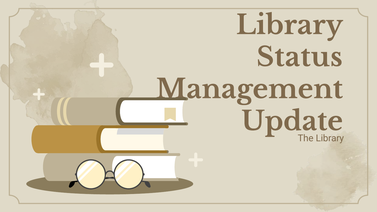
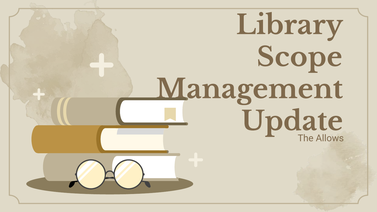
Status: Status -> Scope (299, 57)
The Library: Library -> Allows (330, 138)
